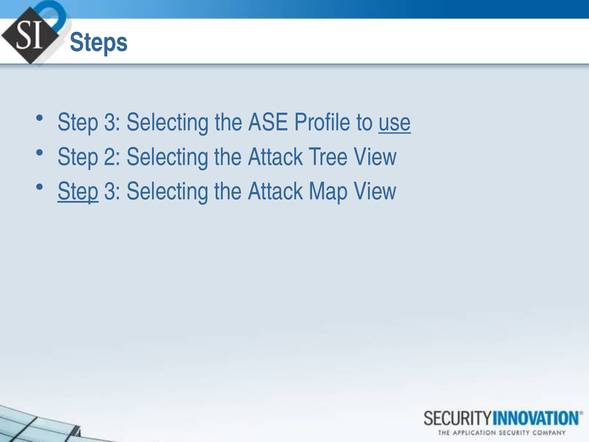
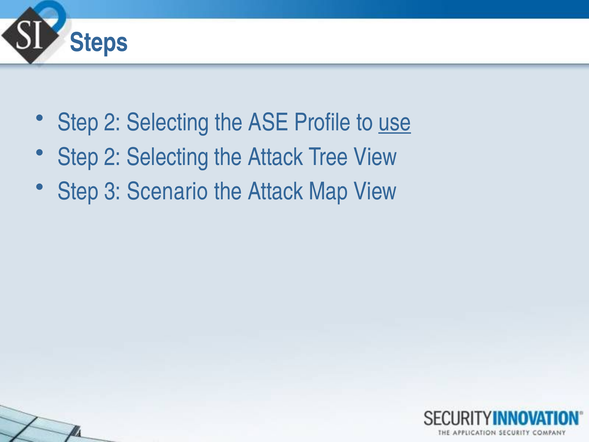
3: 3 -> 2 (113, 122)
Step underline: present -> none (78, 191)
Selecting: Selecting -> Scenario (167, 191)
